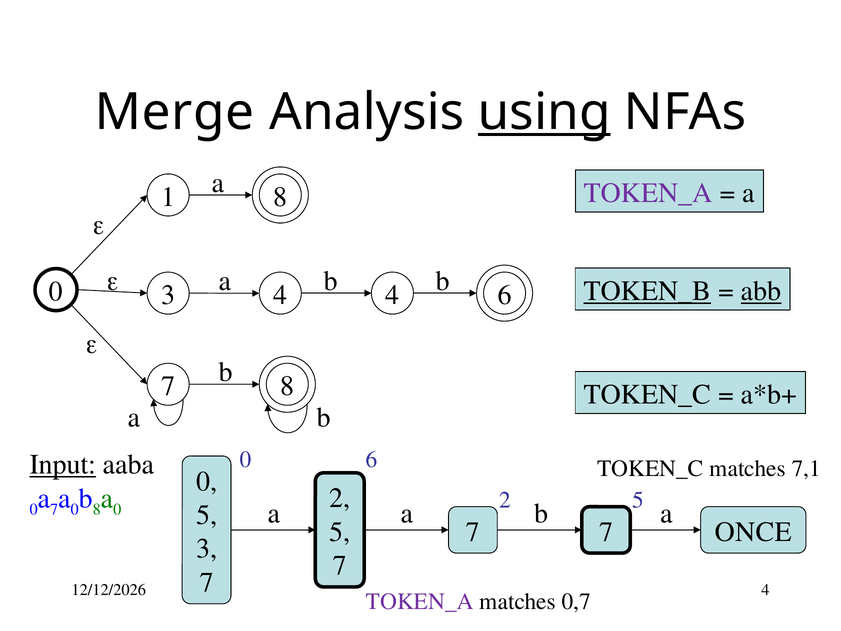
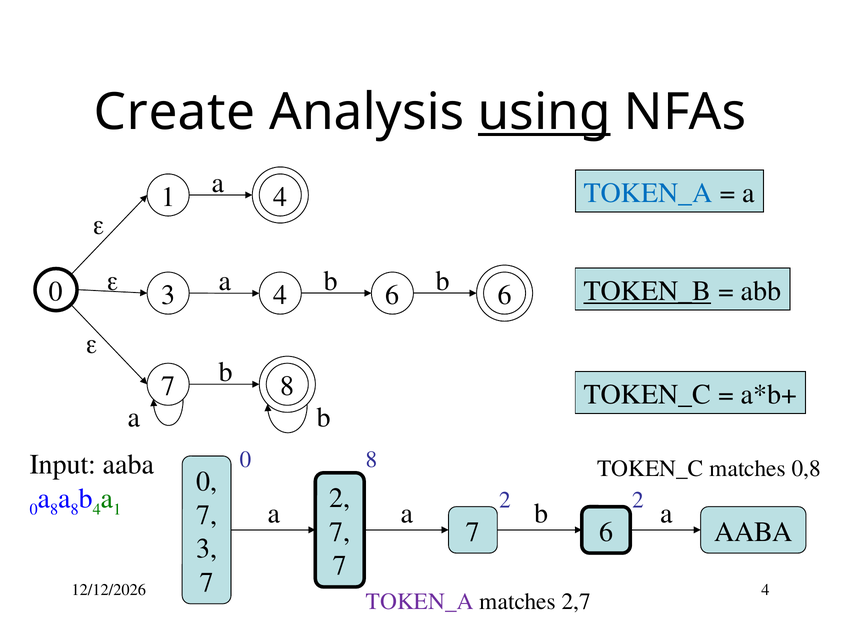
Merge: Merge -> Create (175, 112)
TOKEN_A colour: purple -> blue (648, 193)
1 8: 8 -> 4 (280, 197)
abb underline: present -> none (761, 291)
4 4: 4 -> 6 (392, 295)
0 6: 6 -> 8 (372, 460)
Input underline: present -> none (63, 464)
7,1: 7,1 -> 0,8 (806, 468)
5: 5 -> 2 (638, 500)
0 a 7: 7 -> 8 (54, 509)
0: 0 -> 8 (75, 509)
8: 8 -> 4 (97, 509)
0: 0 -> 1 (117, 509)
5: 5 -> 7 (207, 515)
5: 5 -> 7 (340, 532)
7: 7 -> 6 (606, 532)
ONCE: ONCE -> AABA (753, 532)
0,7: 0,7 -> 2,7 (576, 601)
